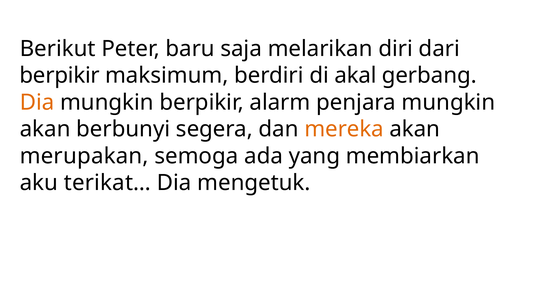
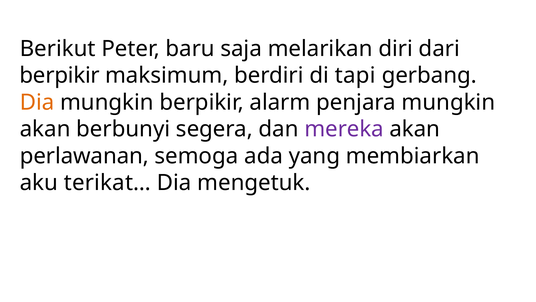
akal: akal -> tapi (355, 75)
mereka colour: orange -> purple (344, 129)
merupakan: merupakan -> perlawanan (84, 156)
